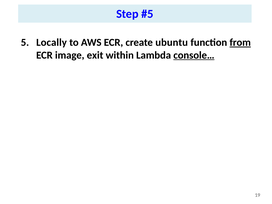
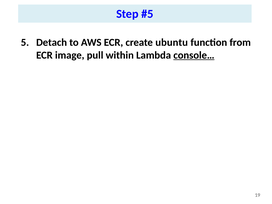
Locally: Locally -> Detach (52, 42)
from underline: present -> none (240, 42)
exit: exit -> pull (95, 55)
